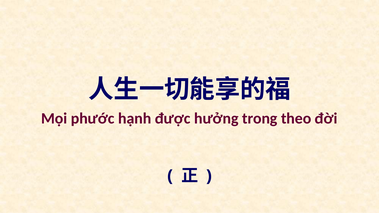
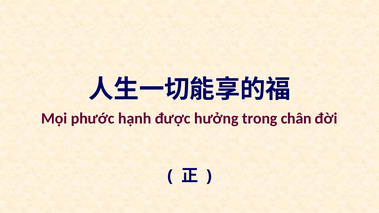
theo: theo -> chân (296, 118)
